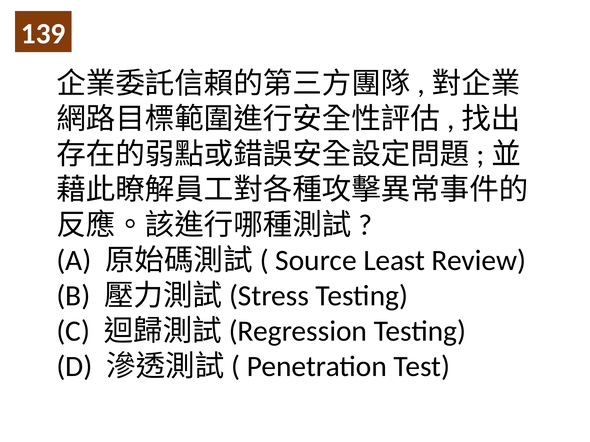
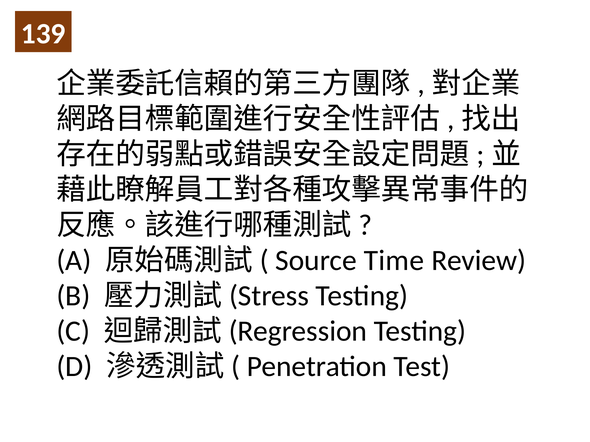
Least: Least -> Time (394, 261)
